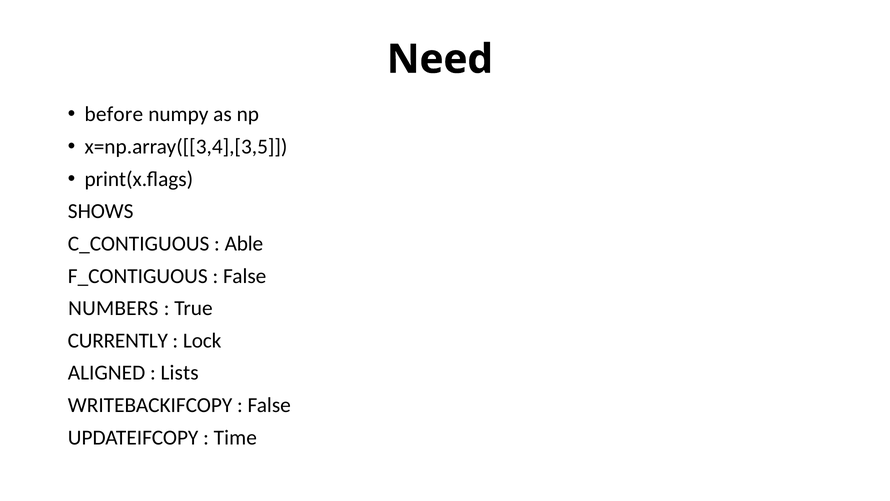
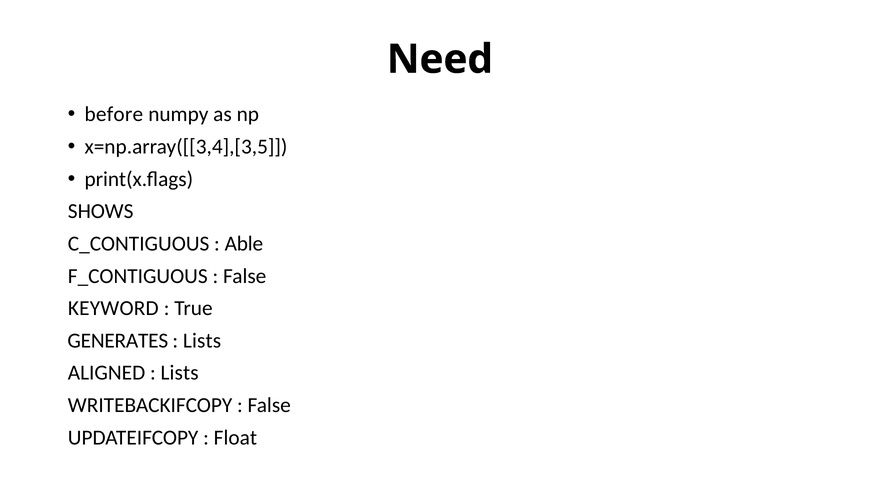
NUMBERS: NUMBERS -> KEYWORD (113, 308)
CURRENTLY: CURRENTLY -> GENERATES (118, 340)
Lock: Lock -> Lists (202, 340)
Time: Time -> Float (235, 437)
